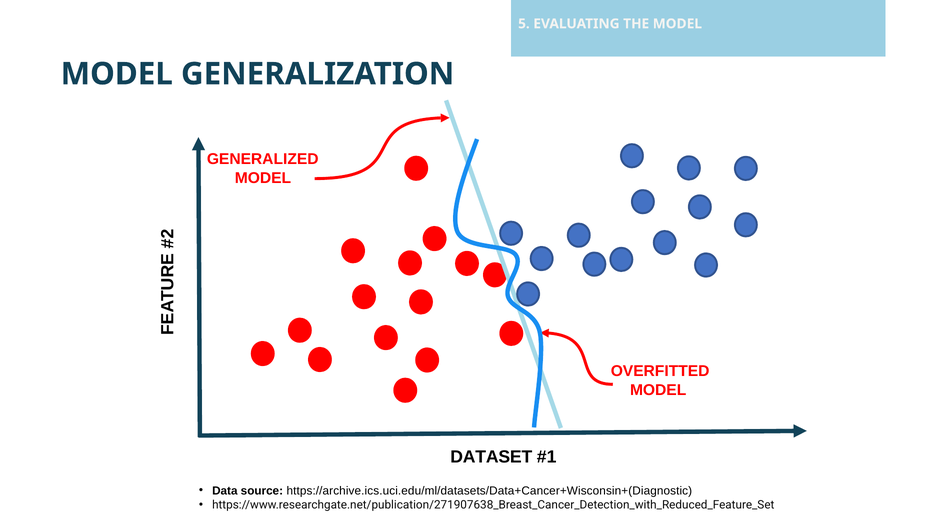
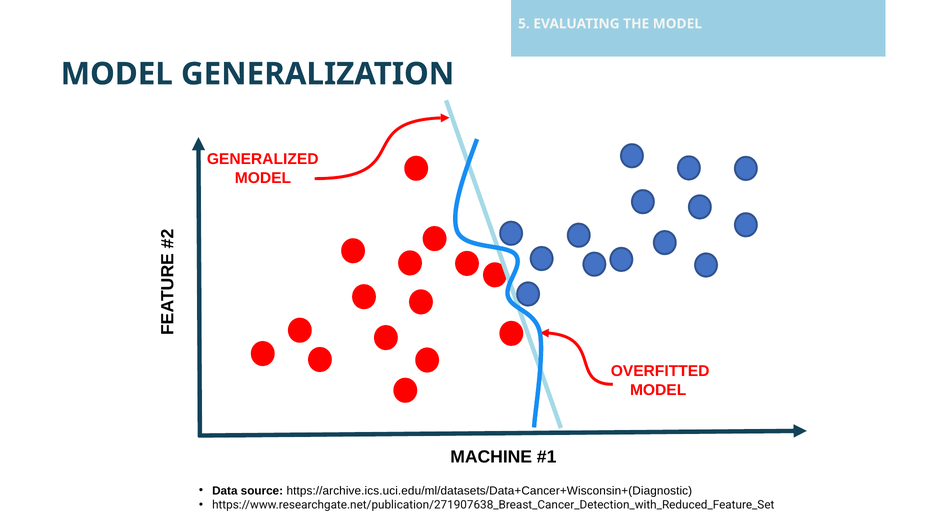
DATASET: DATASET -> MACHINE (491, 457)
